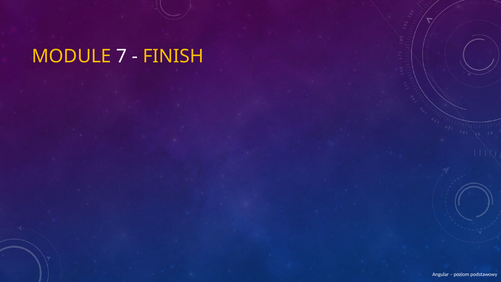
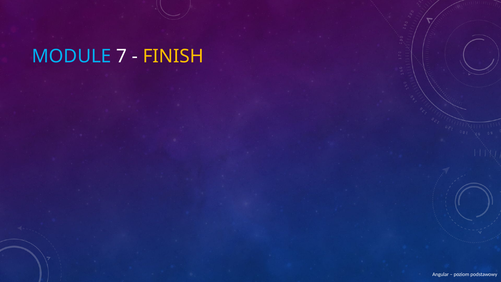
MODULE colour: yellow -> light blue (72, 56)
